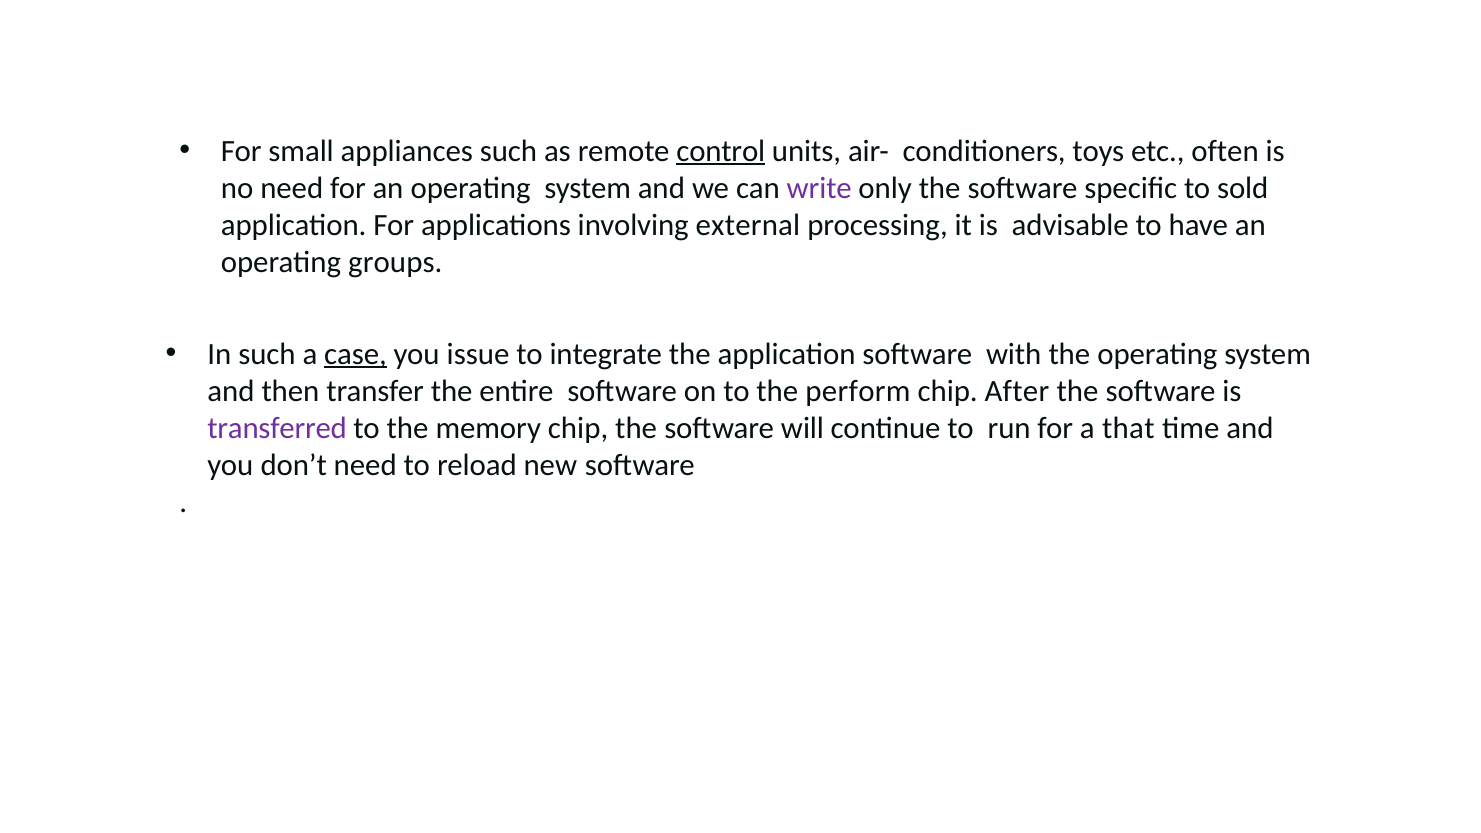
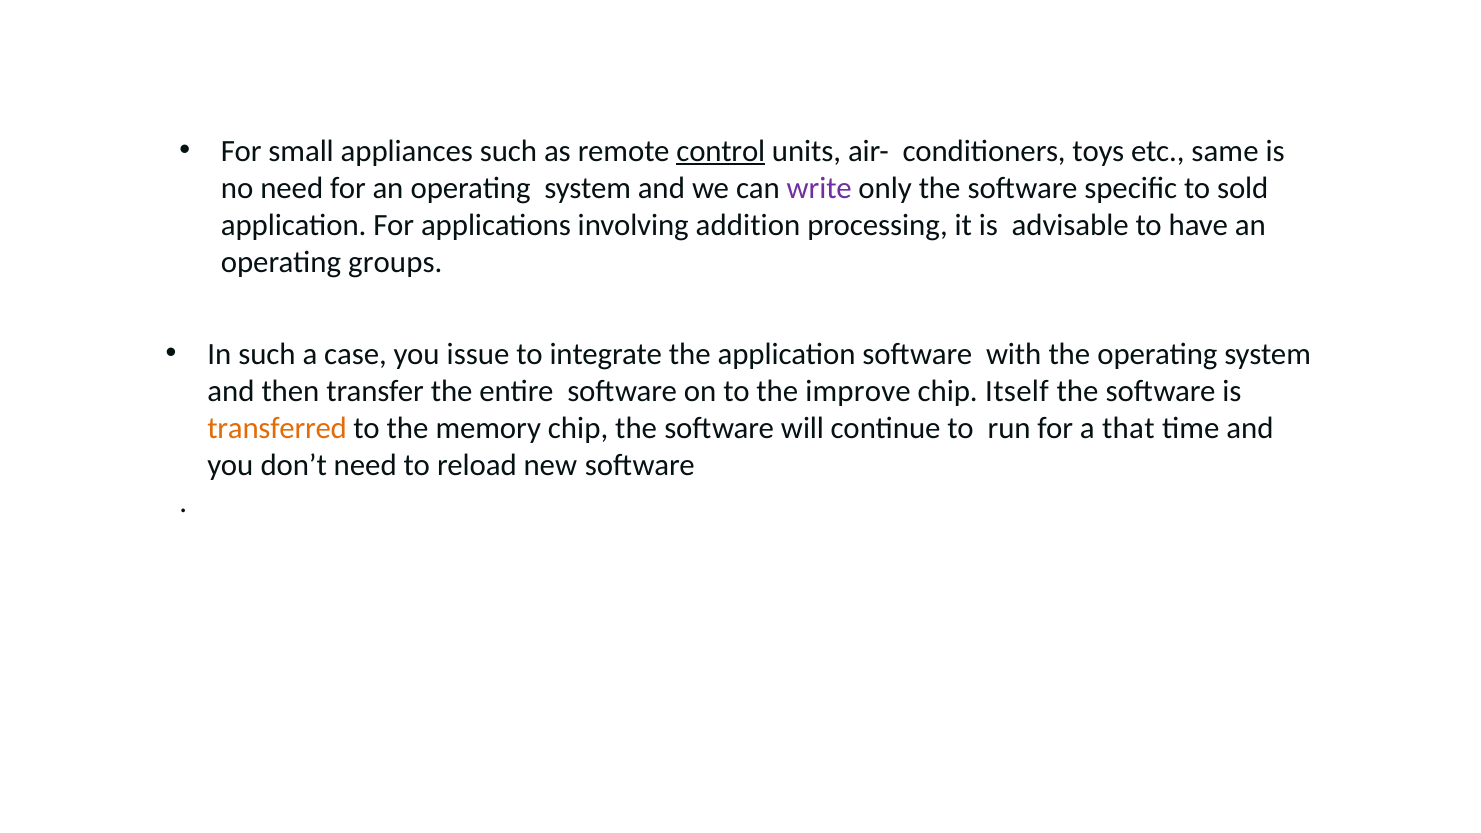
often: often -> same (1225, 151)
external: external -> addition (748, 225)
case underline: present -> none (355, 354)
perform: perform -> improve (858, 391)
After: After -> Itself (1017, 391)
transferred colour: purple -> orange (277, 428)
